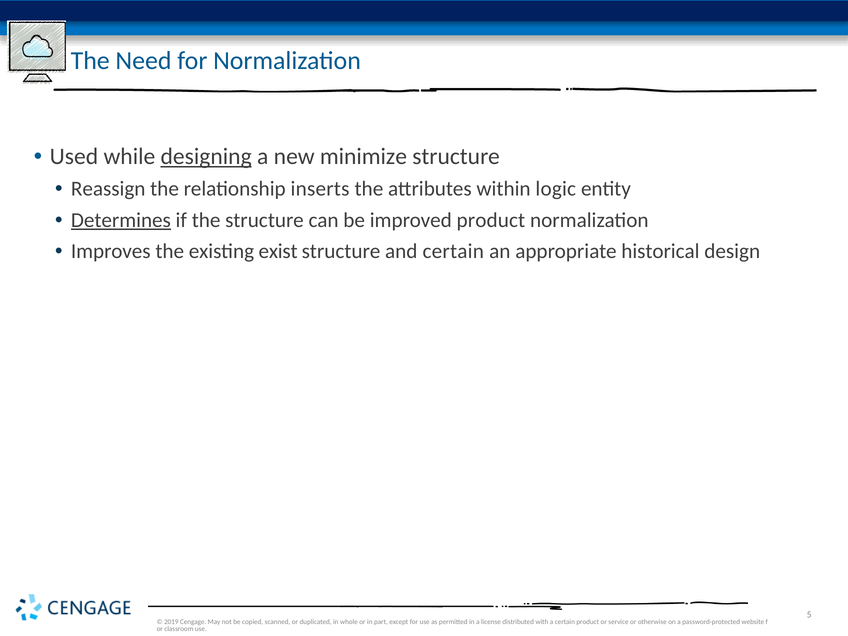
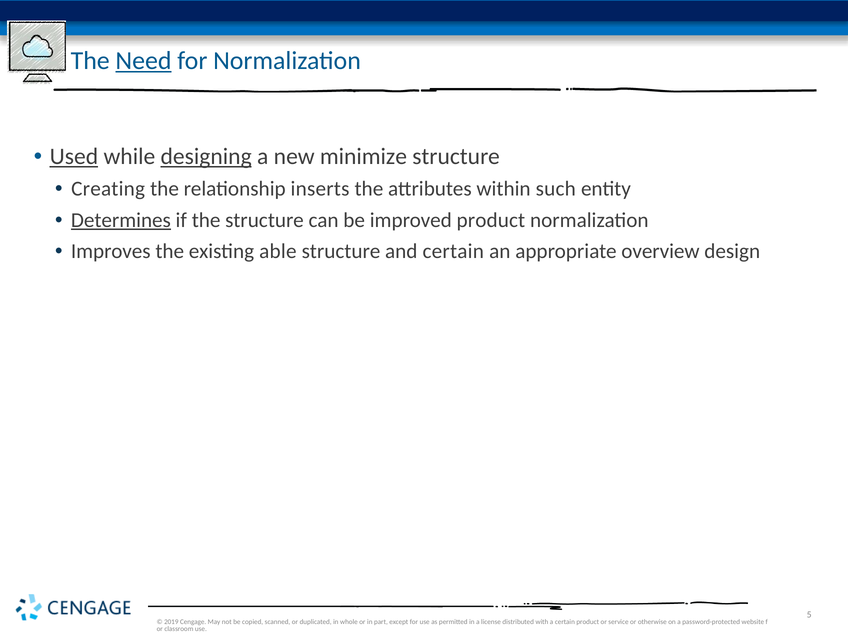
Need underline: none -> present (143, 61)
Used underline: none -> present (74, 156)
Reassign: Reassign -> Creating (108, 189)
logic: logic -> such (556, 189)
exist: exist -> able (278, 251)
historical: historical -> overview (660, 251)
